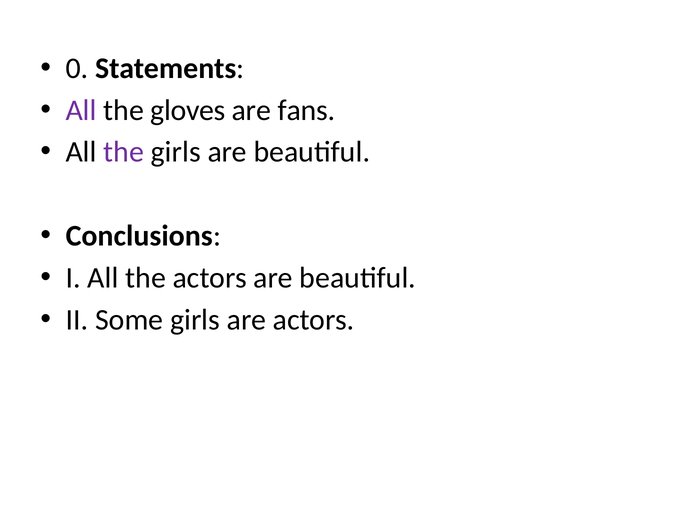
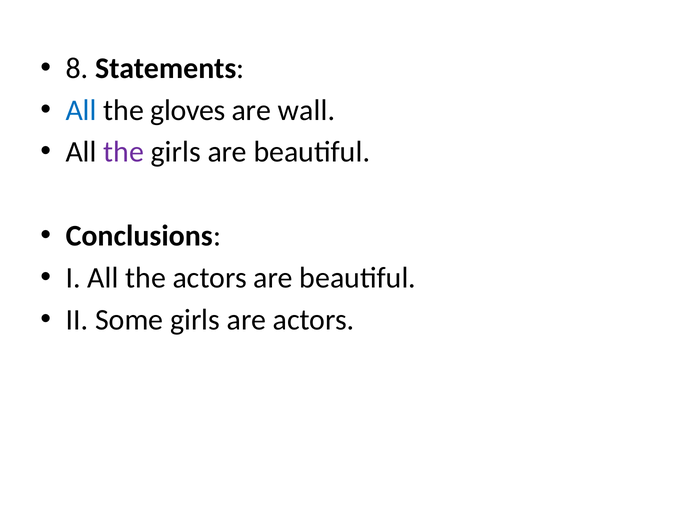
0: 0 -> 8 (77, 68)
All colour: purple -> blue (81, 110)
fans: fans -> wall (306, 110)
